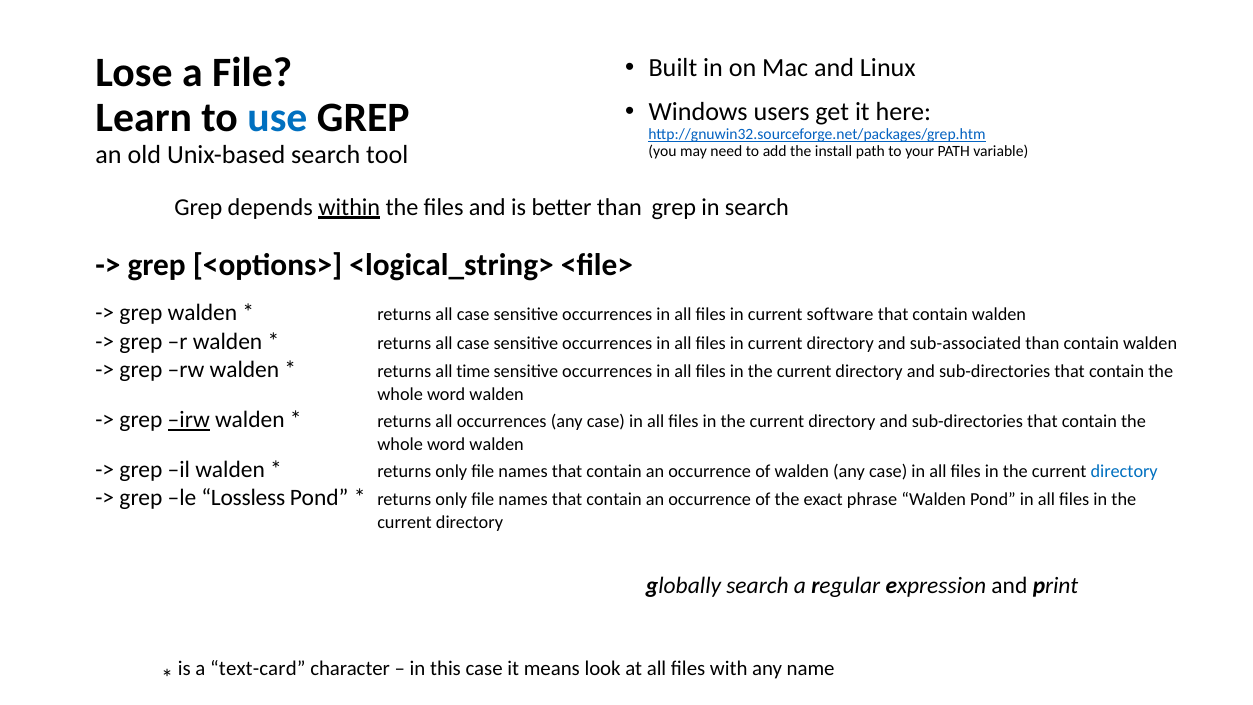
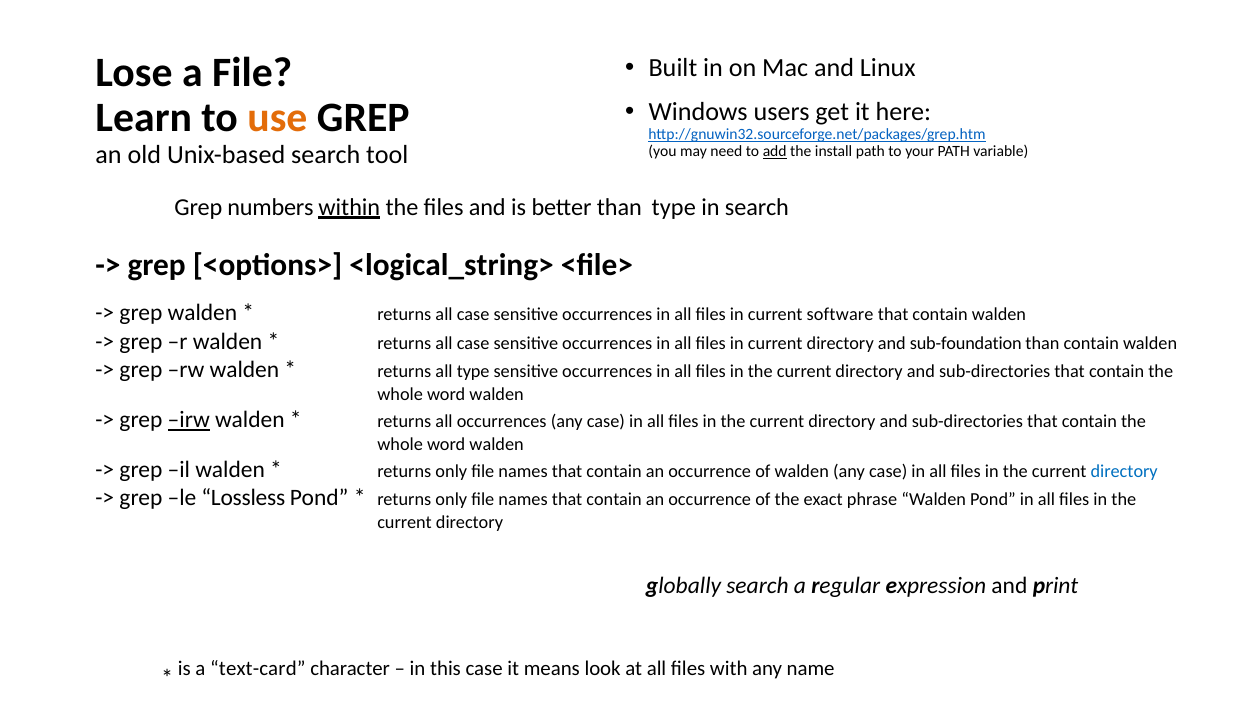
use colour: blue -> orange (277, 118)
add underline: none -> present (775, 151)
depends: depends -> numbers (270, 207)
than grep: grep -> type (674, 207)
sub-associated: sub-associated -> sub-foundation (966, 343)
all time: time -> type (473, 371)
